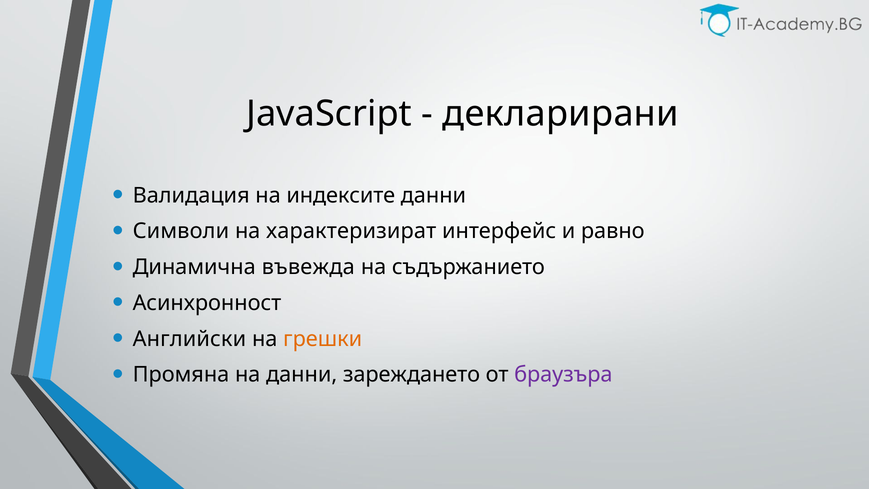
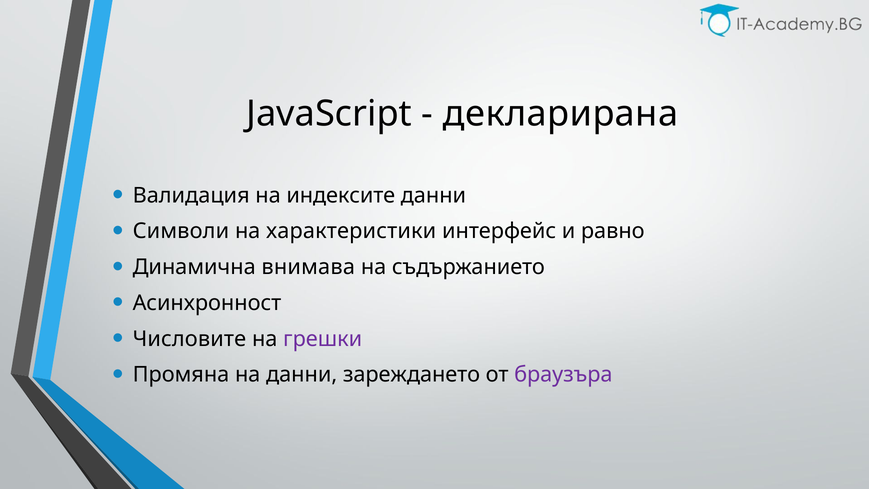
декларирани: декларирани -> декларирана (561, 114)
характеризират: характеризират -> характеристики (351, 231)
въвежда: въвежда -> внимава (308, 267)
Английски: Английски -> Числовите (189, 339)
грешки colour: orange -> purple (323, 339)
